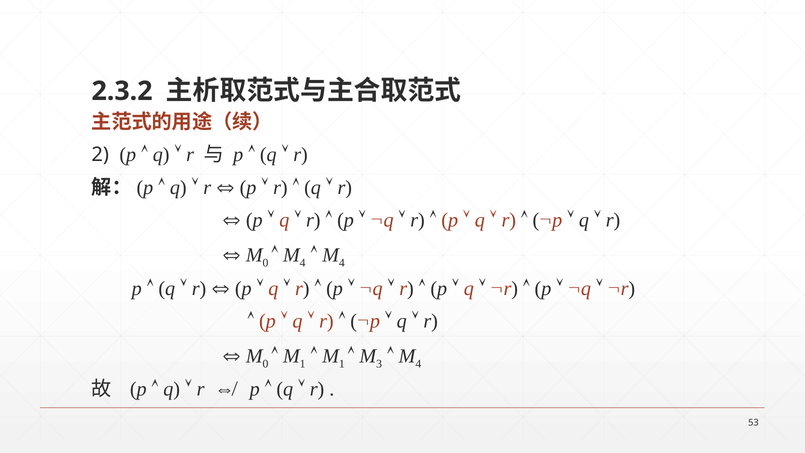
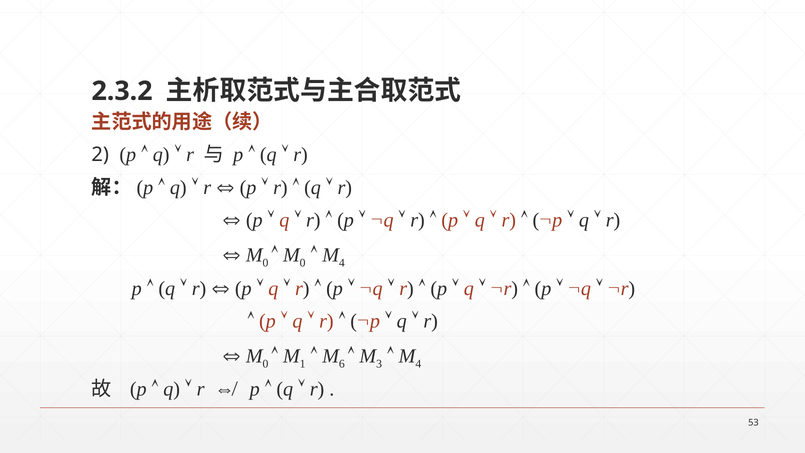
4: 4 -> 0 (303, 263)
1: 1 -> 6 (342, 364)
